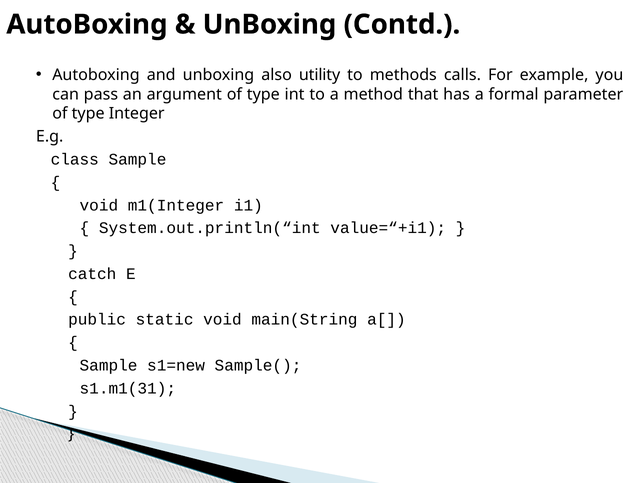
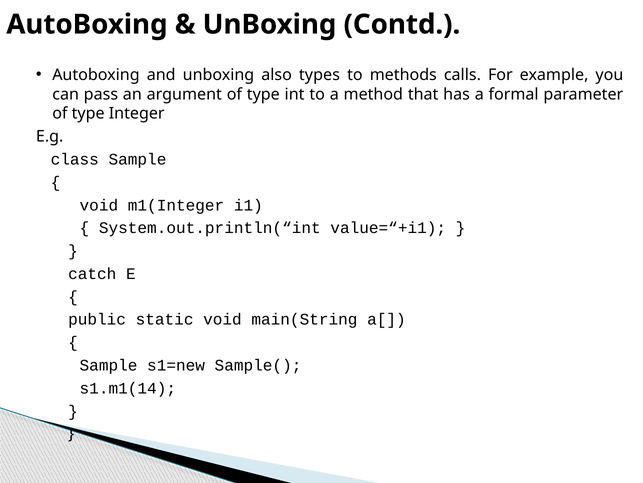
utility: utility -> types (319, 75)
s1.m1(31: s1.m1(31 -> s1.m1(14 (128, 388)
